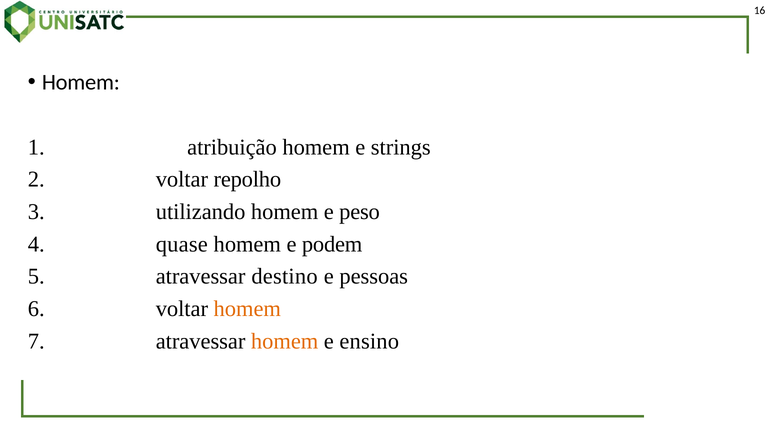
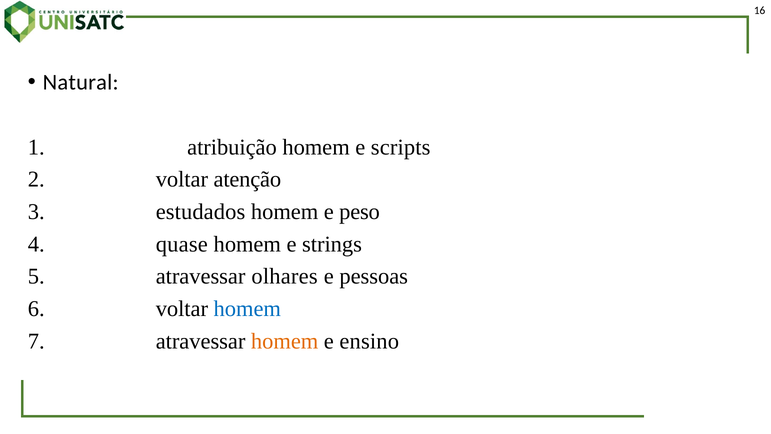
Homem: Homem -> Natural (81, 82)
strings: strings -> scripts (401, 147)
repolho: repolho -> atenção (247, 179)
utilizando: utilizando -> estudados (201, 212)
podem: podem -> strings (332, 244)
destino: destino -> olhares (285, 276)
homem colour: orange -> blue (247, 309)
